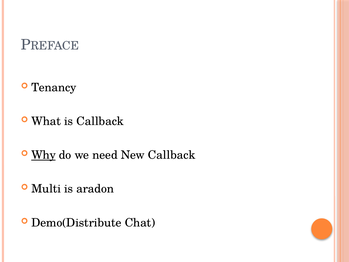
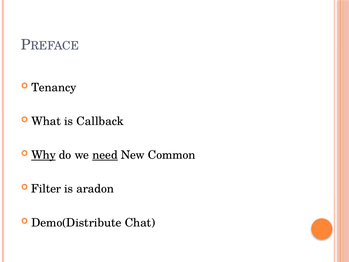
need underline: none -> present (105, 155)
New Callback: Callback -> Common (172, 155)
Multi: Multi -> Filter (46, 189)
